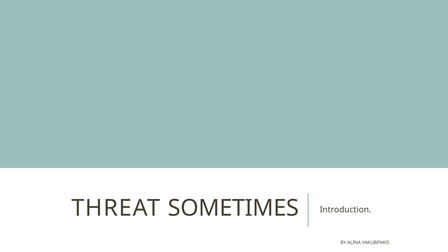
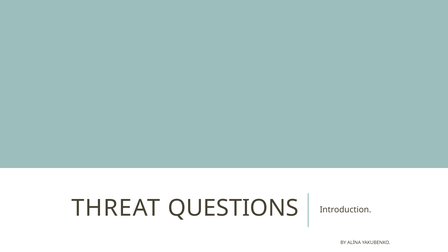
SOMETIMES: SOMETIMES -> QUESTIONS (233, 208)
